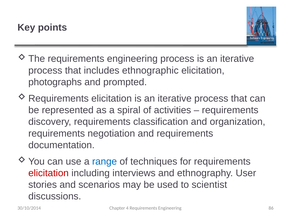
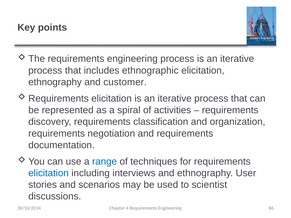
photographs: photographs -> ethnography (55, 82)
prompted: prompted -> customer (125, 82)
elicitation colour: red -> blue (49, 173)
